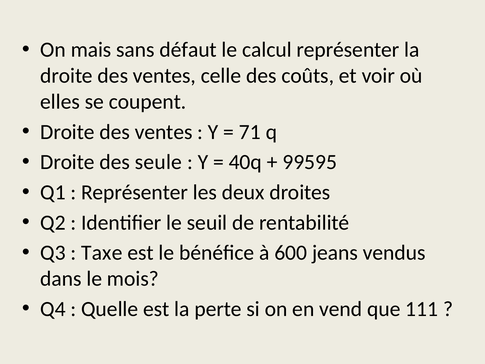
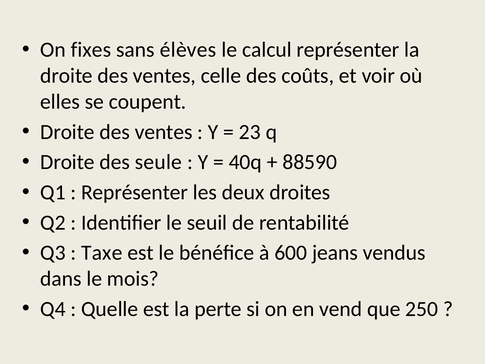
mais: mais -> fixes (91, 50)
défaut: défaut -> élèves (188, 50)
71: 71 -> 23 (250, 132)
99595: 99595 -> 88590 (310, 162)
111: 111 -> 250 (422, 309)
